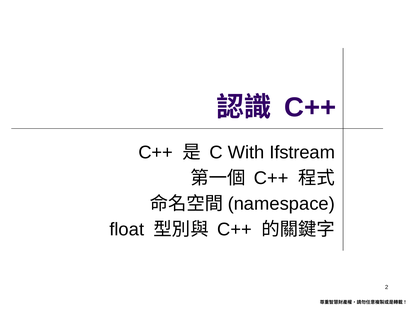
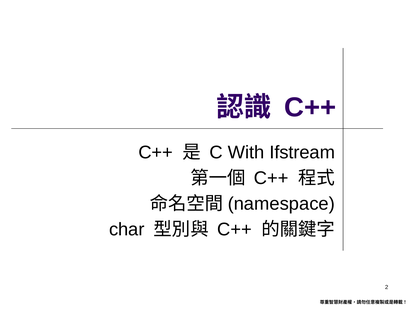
float: float -> char (127, 230)
